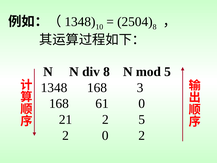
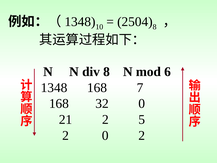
mod 5: 5 -> 6 (168, 72)
3: 3 -> 7 (140, 88)
61: 61 -> 32 (102, 103)
